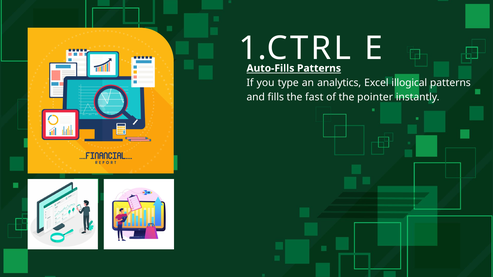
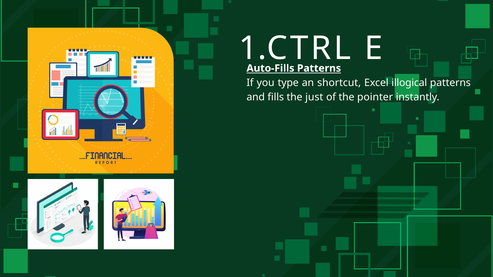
analytics: analytics -> shortcut (339, 83)
fast: fast -> just (314, 97)
